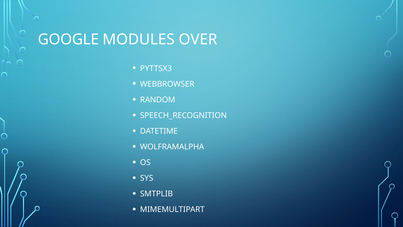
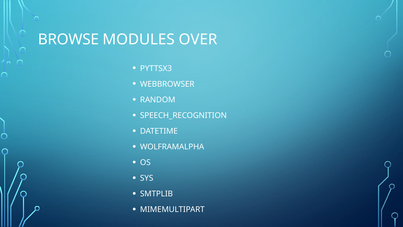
GOOGLE: GOOGLE -> BROWSE (68, 39)
